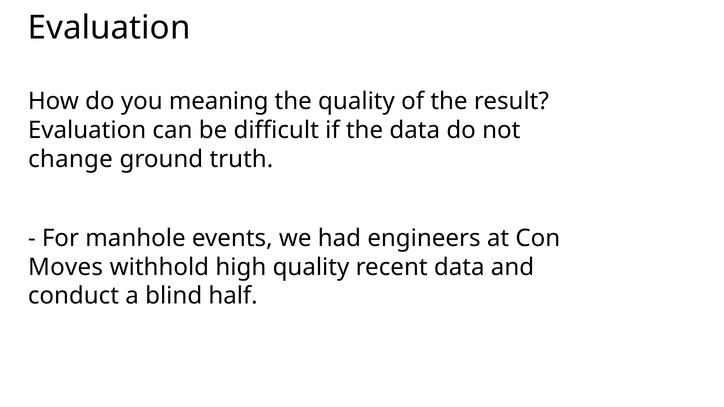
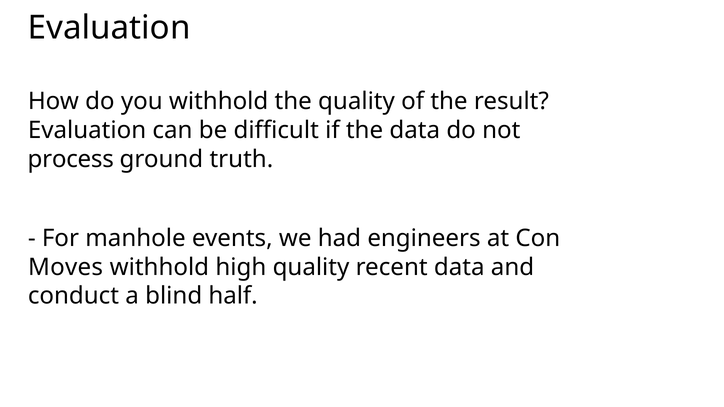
you meaning: meaning -> withhold (219, 101)
change: change -> process (71, 159)
